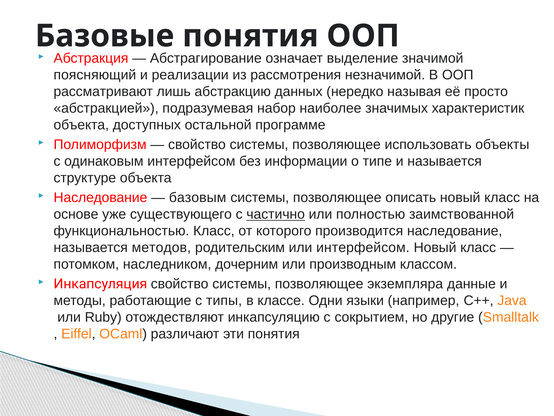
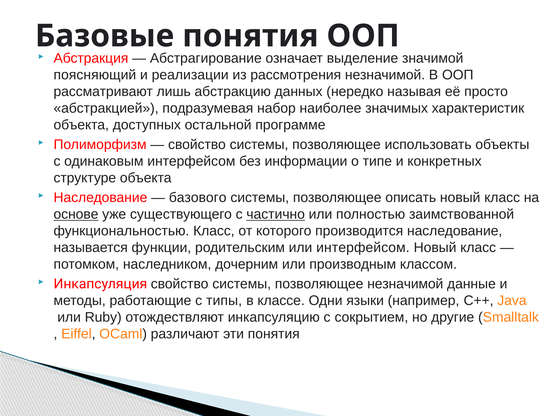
и называется: называется -> конкретных (445, 161)
базовым: базовым -> базового (198, 197)
основе underline: none -> present (76, 214)
методов: методов -> функции (161, 247)
позволяющее экземпляра: экземпляра -> незначимой (405, 284)
